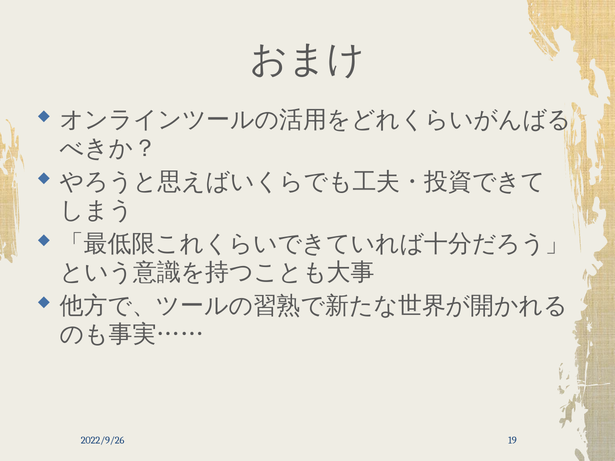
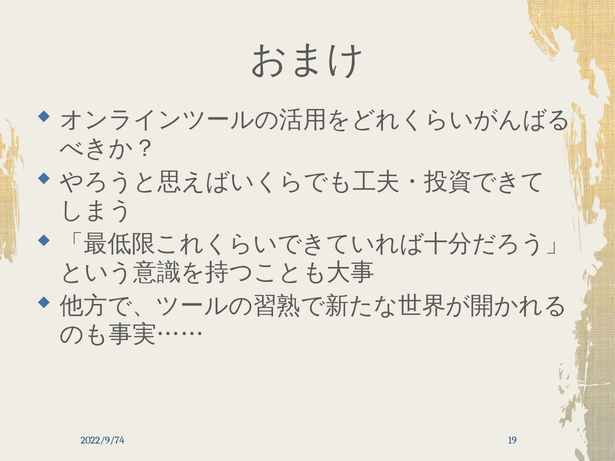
2022/9/26: 2022/9/26 -> 2022/9/74 (103, 440)
